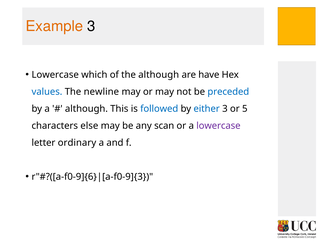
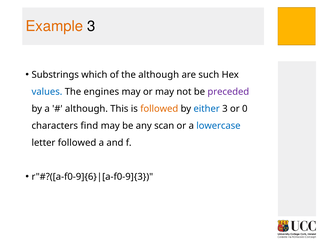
Lowercase: Lowercase -> Substrings (55, 75)
have: have -> such (209, 75)
newline: newline -> engines (101, 92)
preceded colour: blue -> purple (228, 92)
followed colour: blue -> orange (159, 109)
5: 5 -> 0 (245, 109)
else: else -> find (89, 126)
lowercase colour: purple -> blue (218, 126)
letter ordinary: ordinary -> followed (77, 143)
